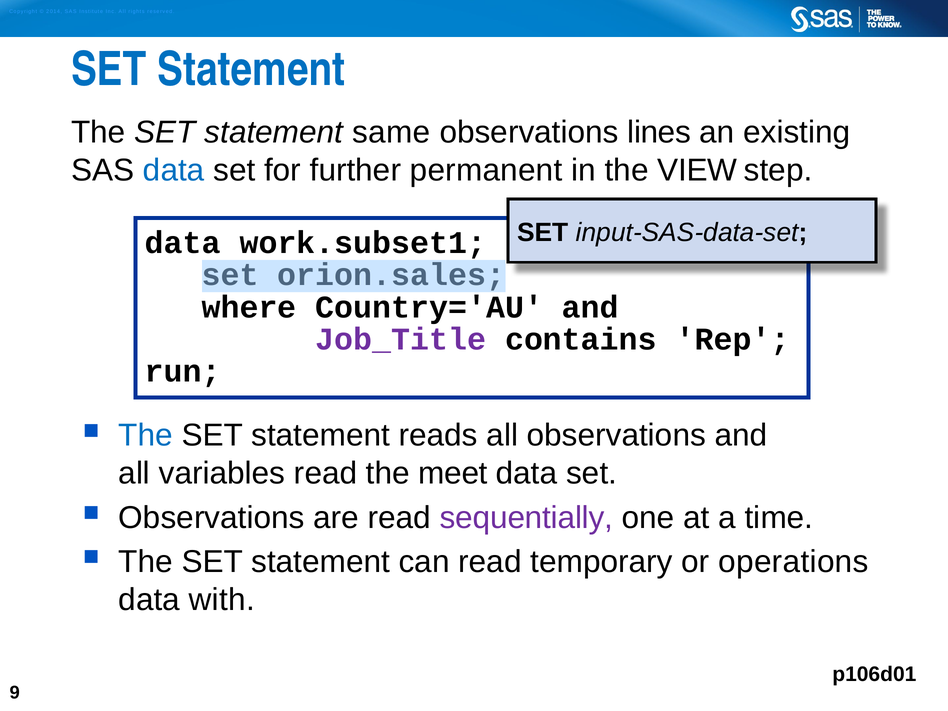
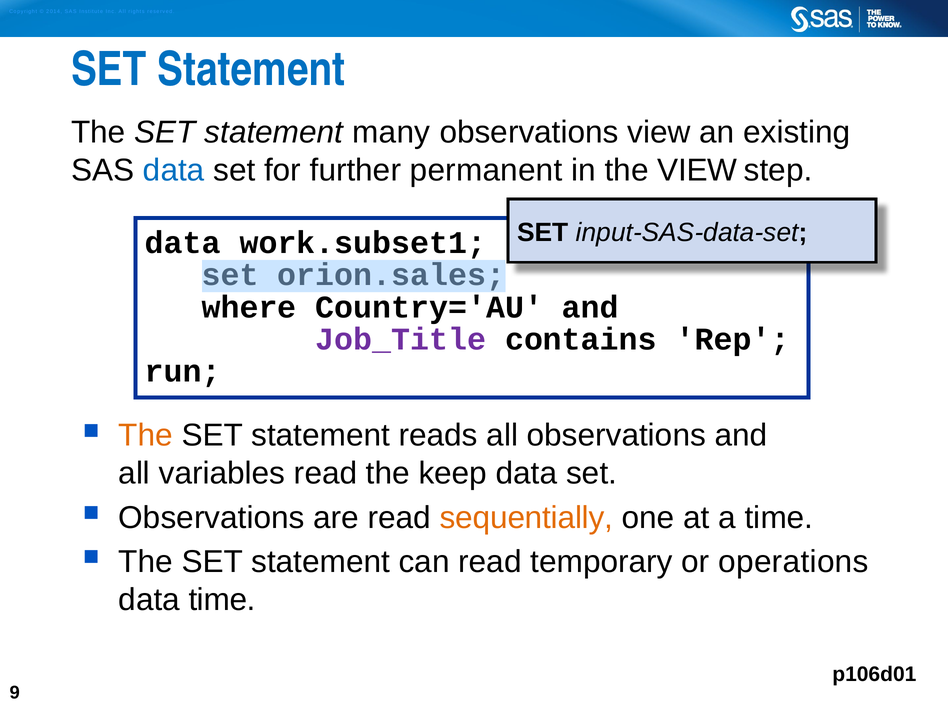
same: same -> many (391, 132)
observations lines: lines -> view (659, 132)
The colour: blue -> orange (146, 436)
meet: meet -> keep (453, 473)
sequentially colour: purple -> orange (526, 518)
data with: with -> time (222, 600)
